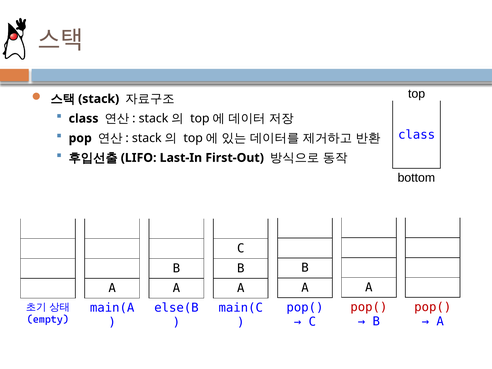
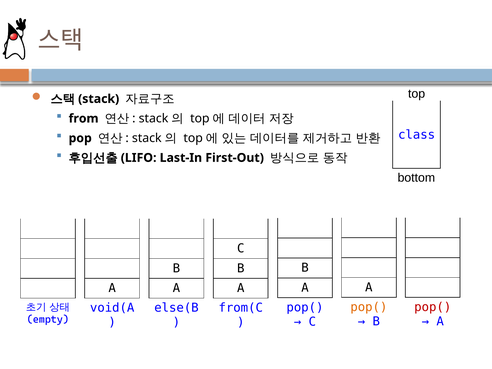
class: class -> from (84, 119)
pop( colour: red -> orange (369, 307)
main(A: main(A -> void(A (112, 308)
main(C: main(C -> from(C (241, 308)
